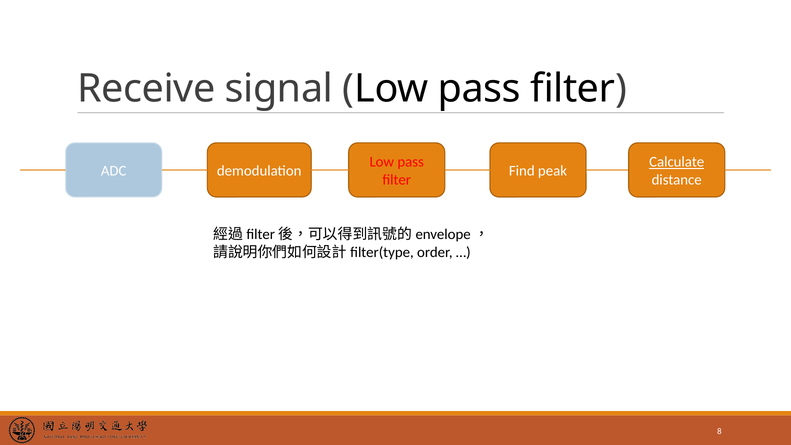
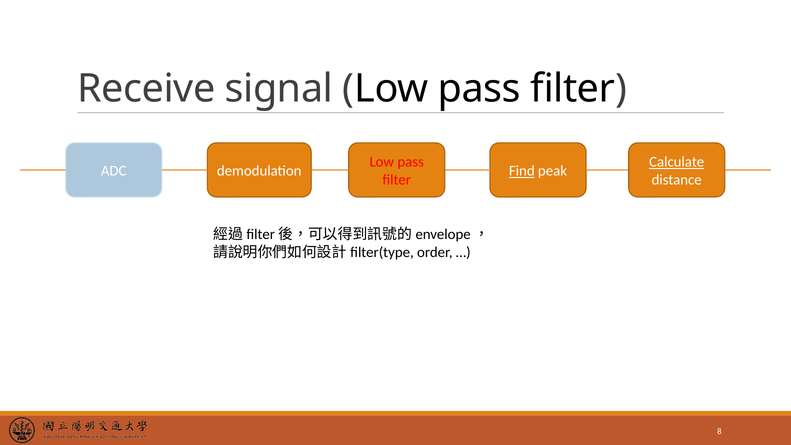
Find underline: none -> present (522, 171)
